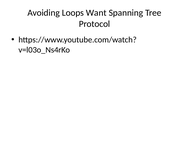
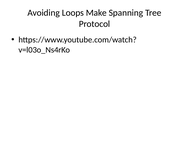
Want: Want -> Make (96, 13)
